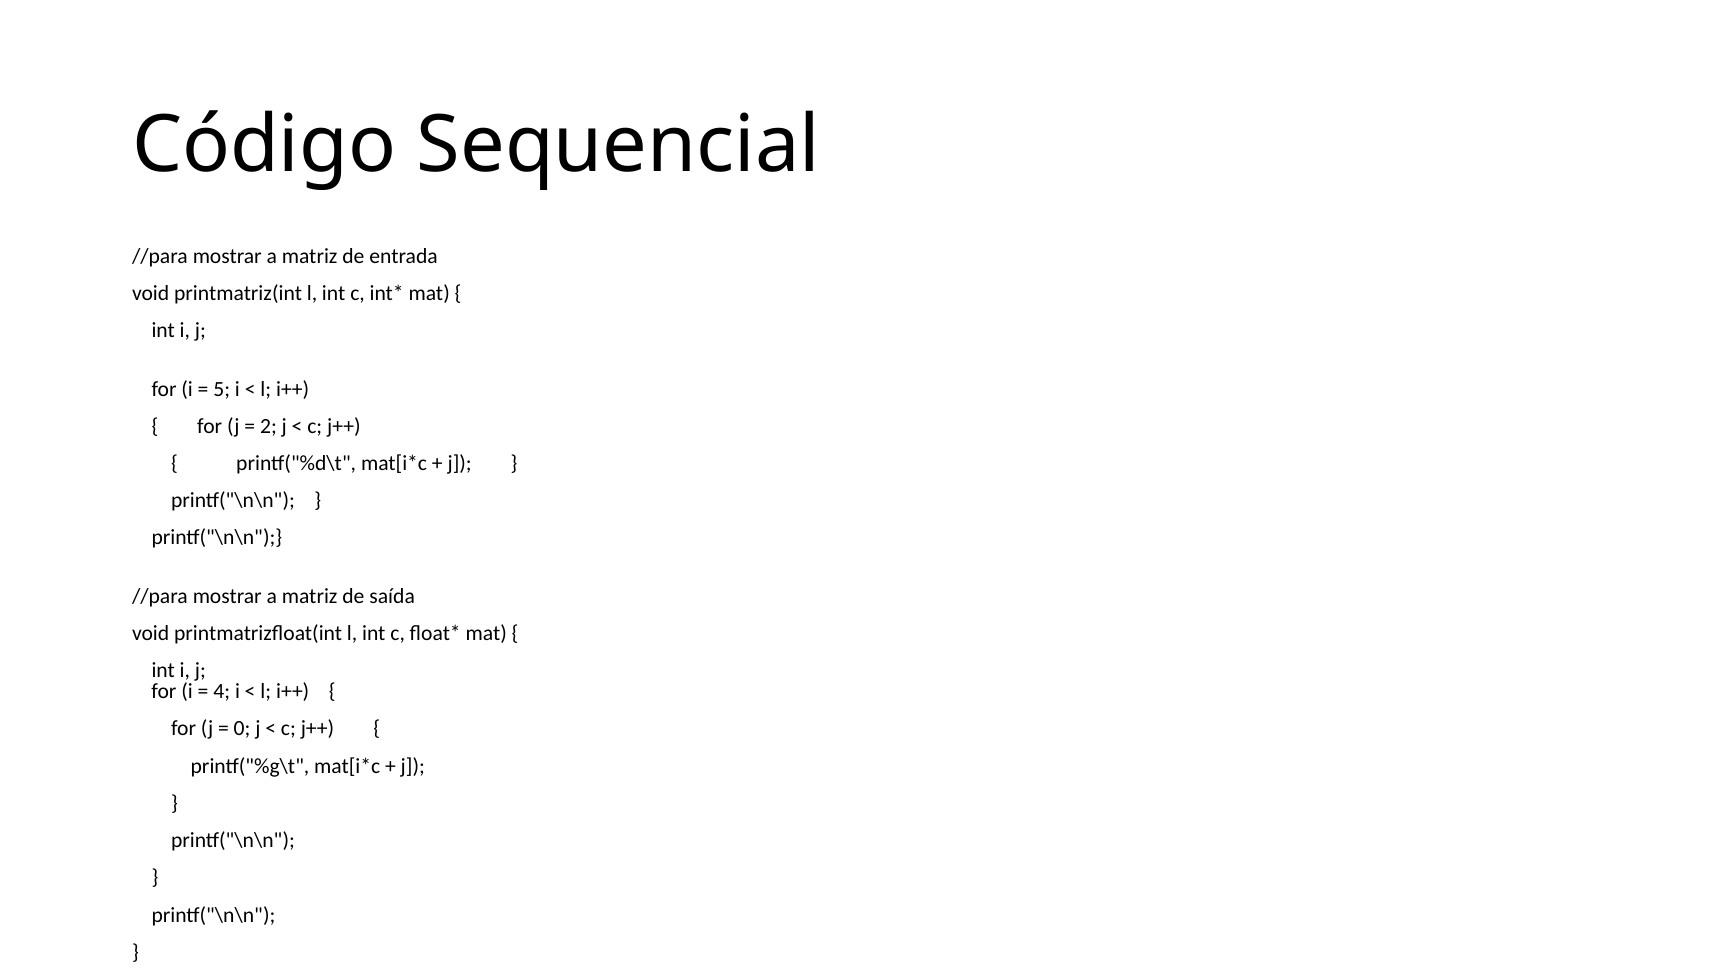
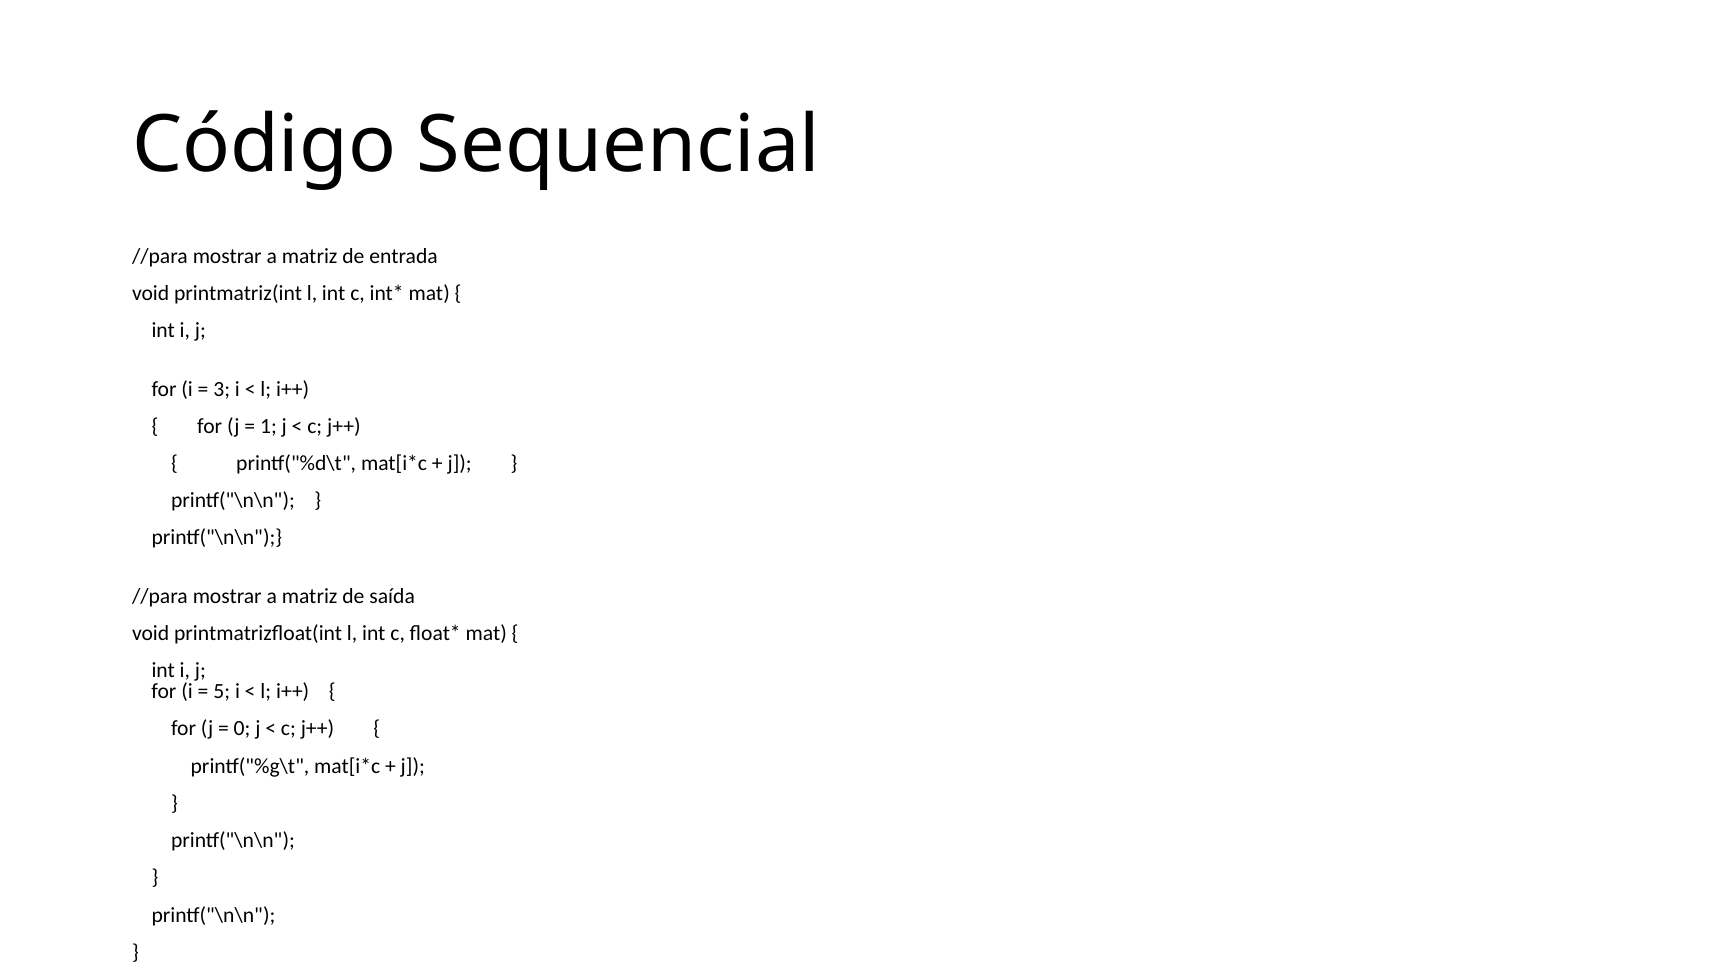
5: 5 -> 3 (222, 389)
2: 2 -> 1 (268, 426)
4: 4 -> 5 (222, 692)
